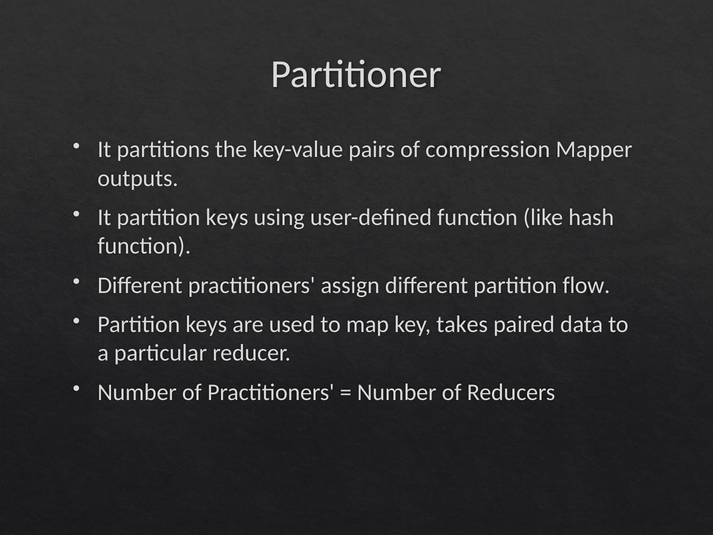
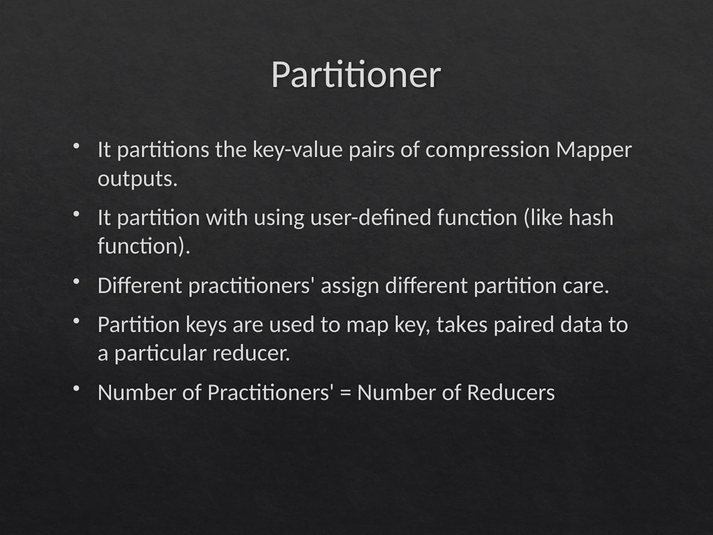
It partition keys: keys -> with (227, 217)
flow: flow -> care (586, 285)
